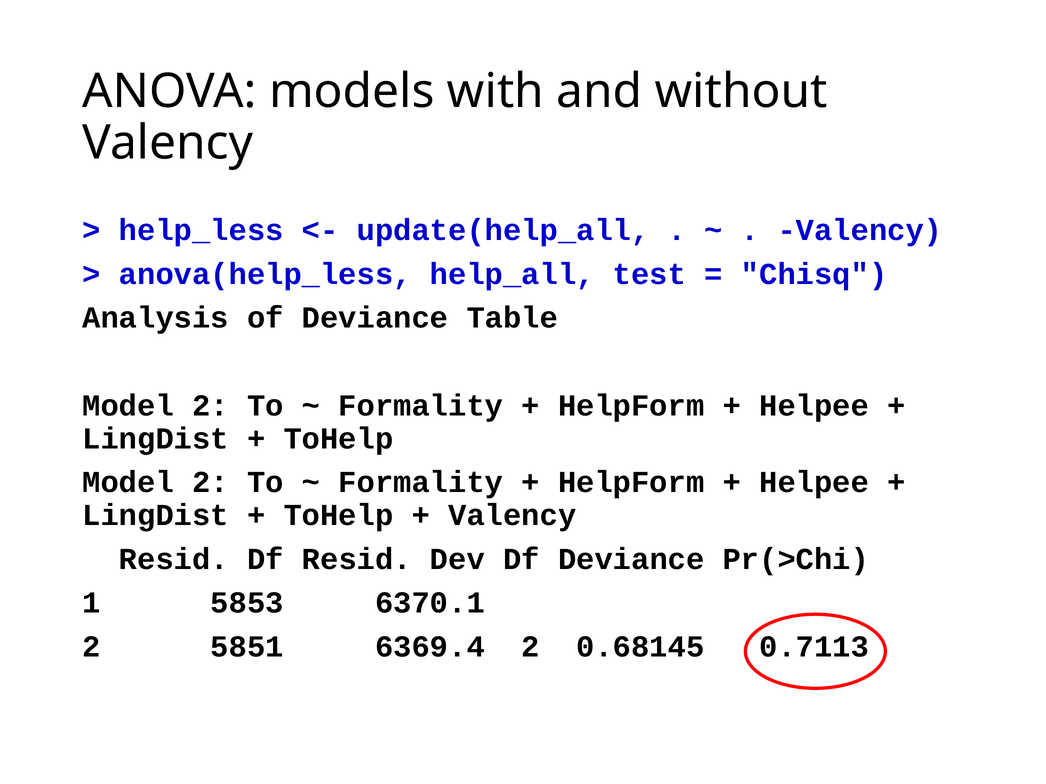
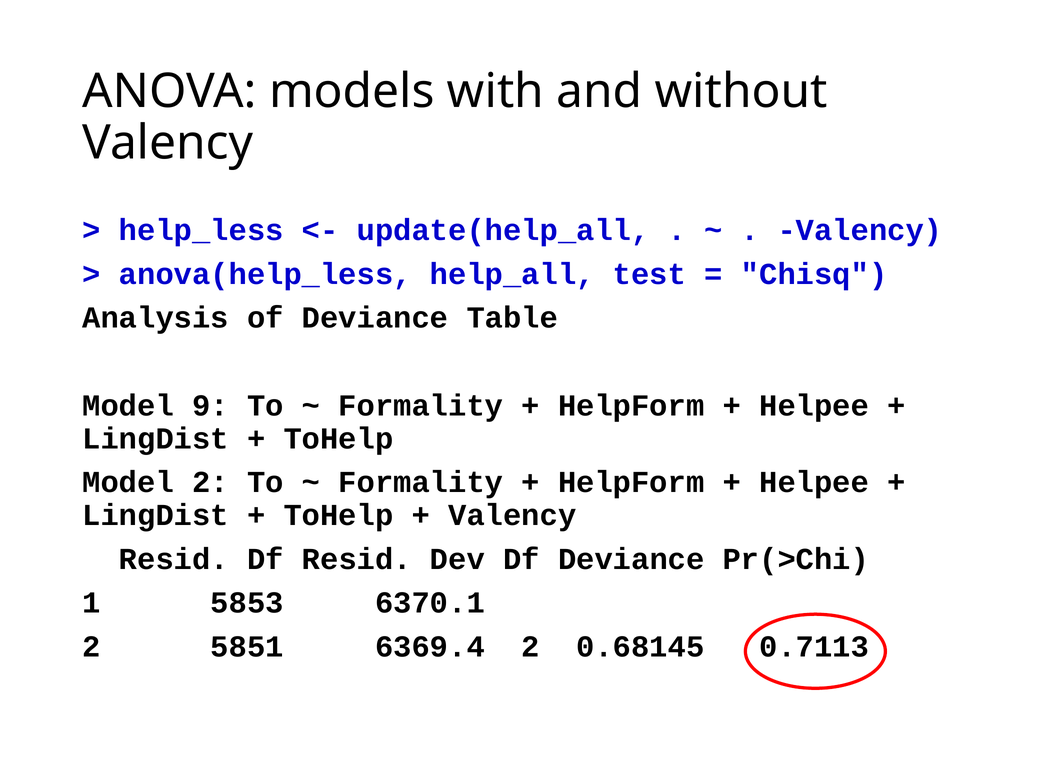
2: 2 -> 9 (210, 406)
